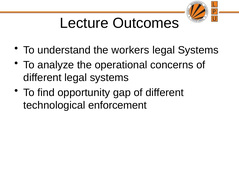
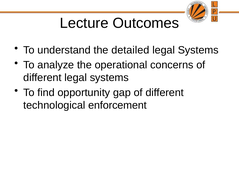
workers: workers -> detailed (130, 50)
